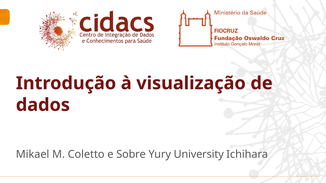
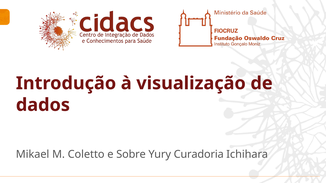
University: University -> Curadoria (199, 155)
